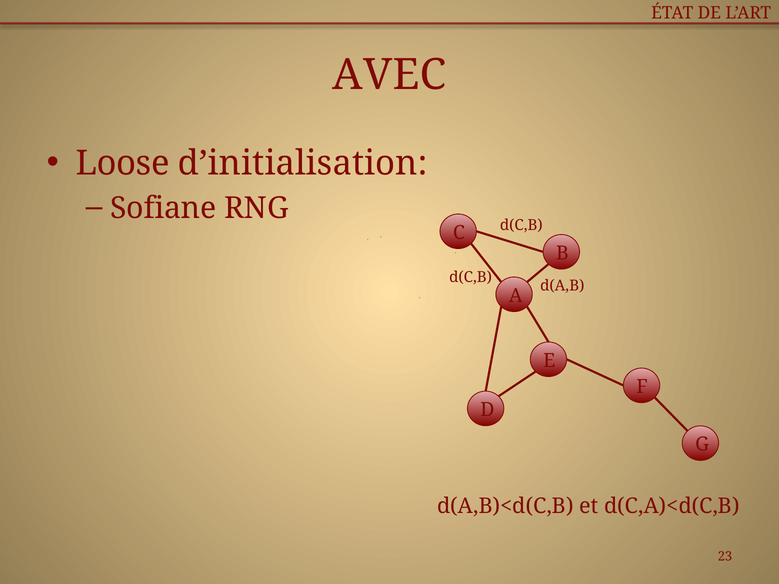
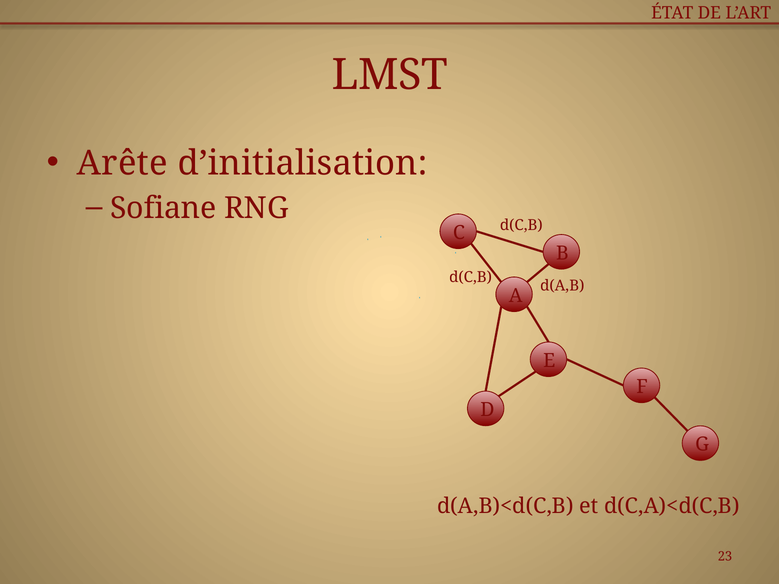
AVEC: AVEC -> LMST (390, 75)
Loose: Loose -> Arête (122, 163)
